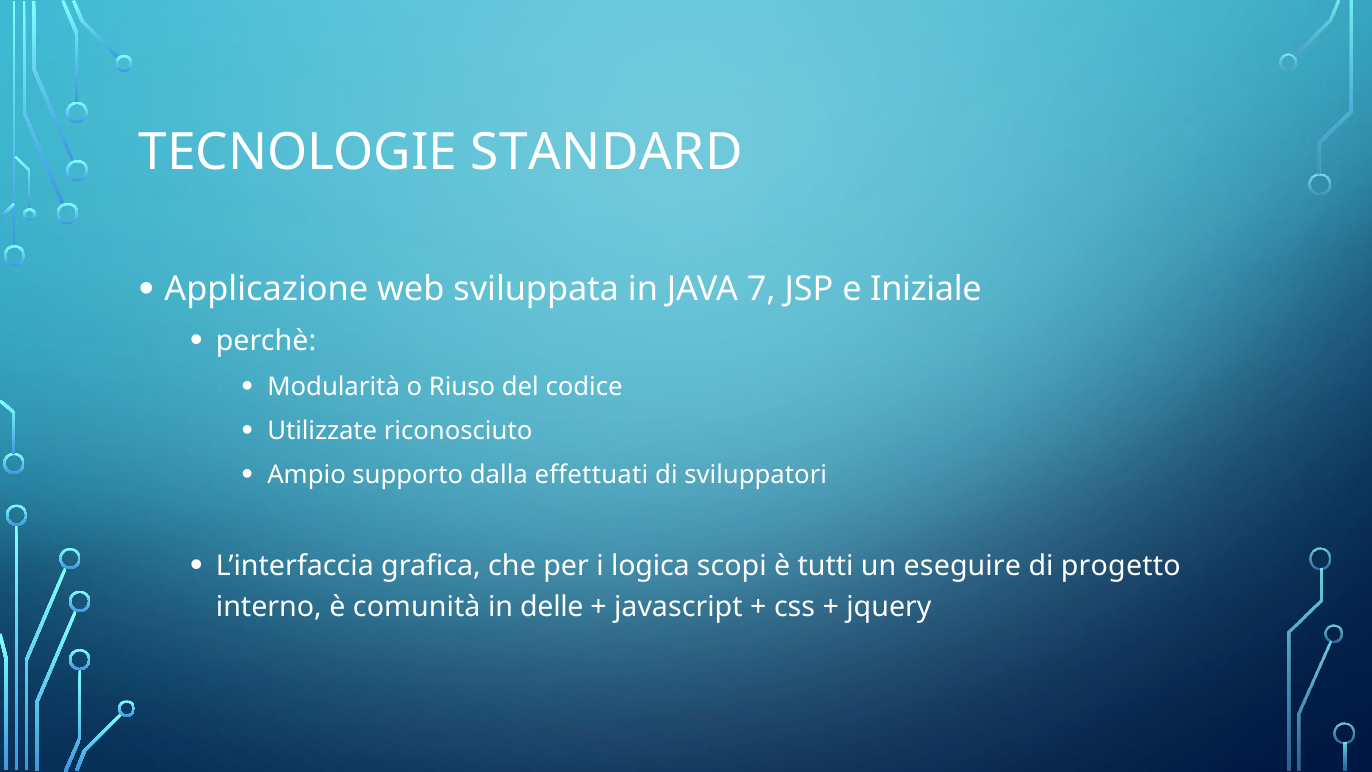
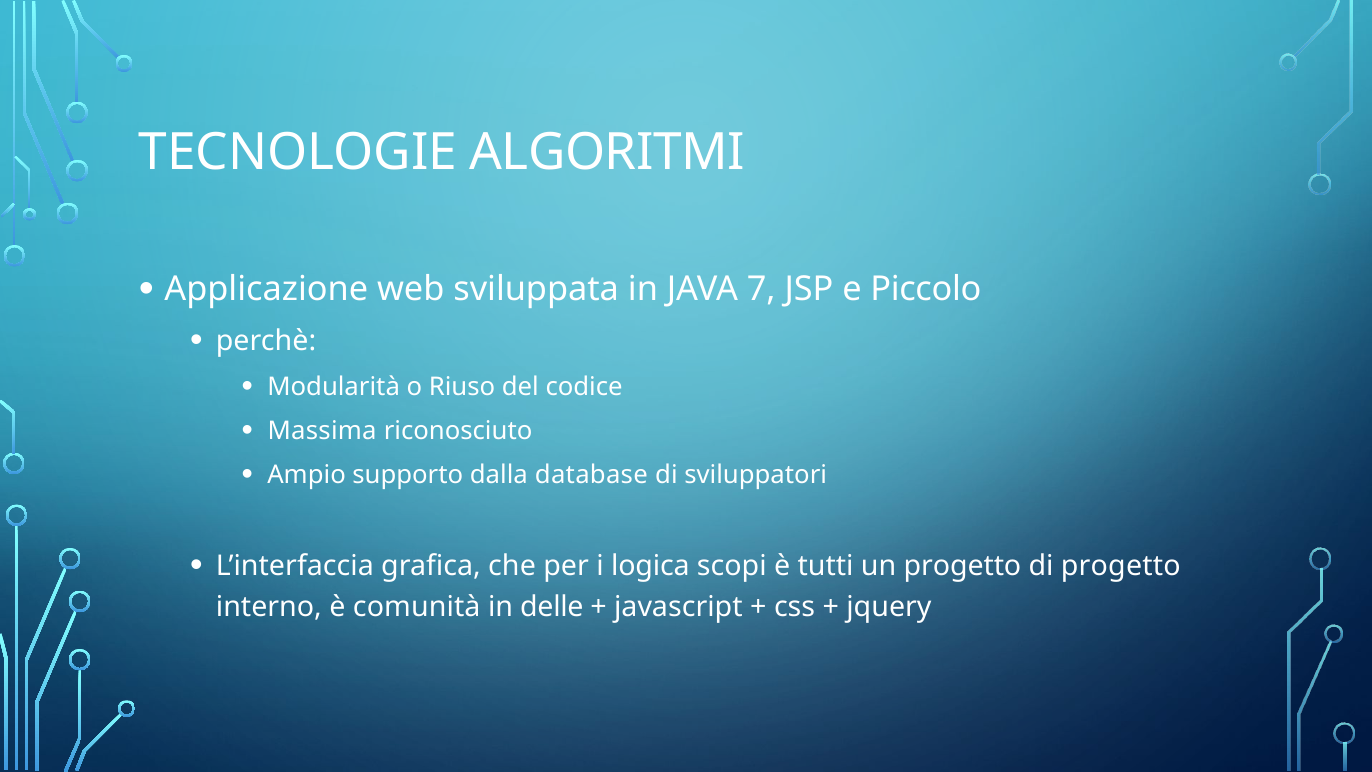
STANDARD: STANDARD -> ALGORITMI (607, 152)
Iniziale: Iniziale -> Piccolo (926, 290)
Utilizzate: Utilizzate -> Massima (322, 431)
effettuati: effettuati -> database (591, 475)
un eseguire: eseguire -> progetto (962, 566)
